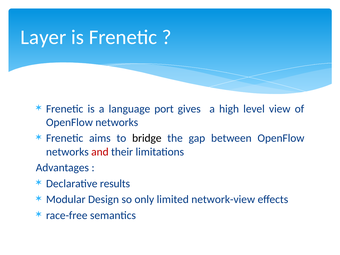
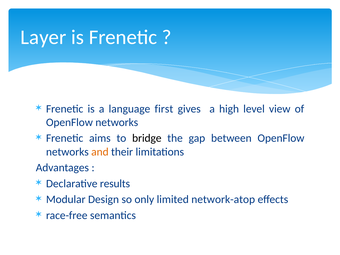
port: port -> first (164, 109)
and colour: red -> orange (100, 152)
network-view: network-view -> network-atop (223, 199)
